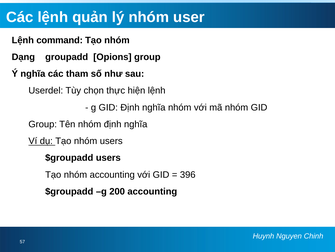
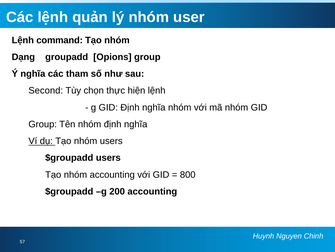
Userdel: Userdel -> Second (46, 90)
396: 396 -> 800 (188, 174)
